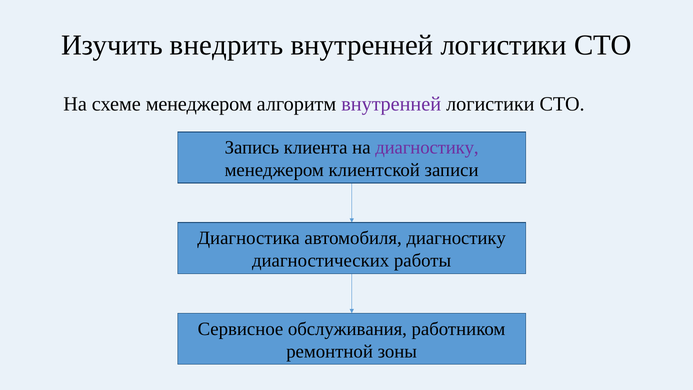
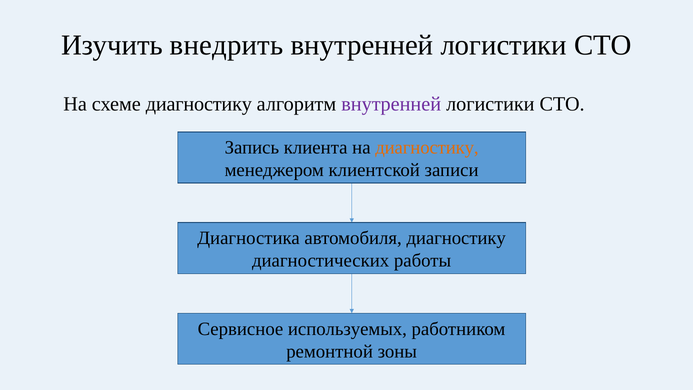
схеме менеджером: менеджером -> диагностику (199, 104)
диагностику colour: purple -> orange (427, 148)
обслуживания: обслуживания -> используемых (347, 329)
